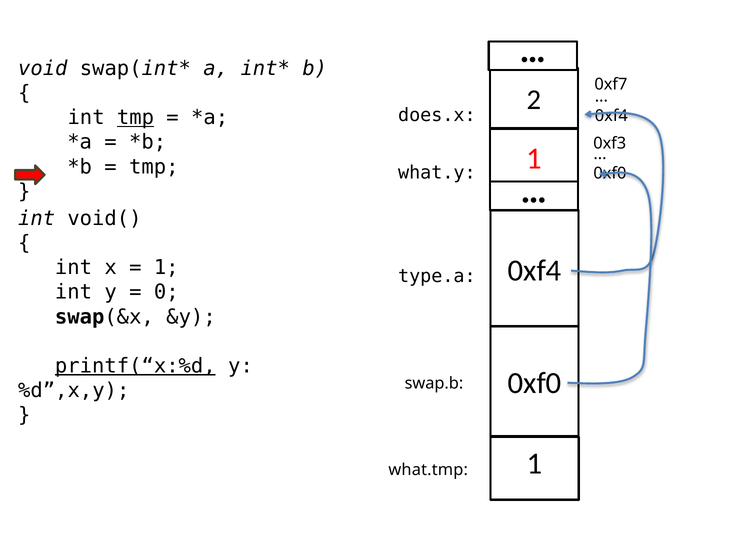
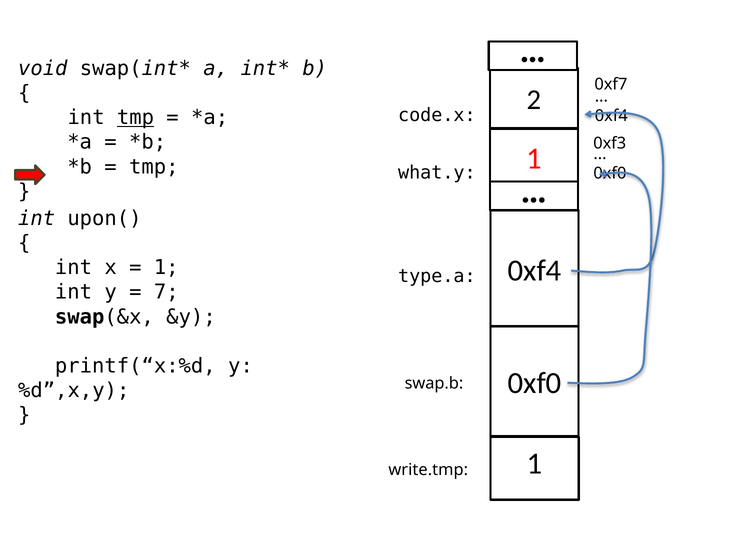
does.x: does.x -> code.x (437, 115)
void(: void( -> upon( (104, 219)
0: 0 -> 7 (166, 292)
printf(“x:%d underline: present -> none (135, 366)
what.tmp: what.tmp -> write.tmp (428, 470)
